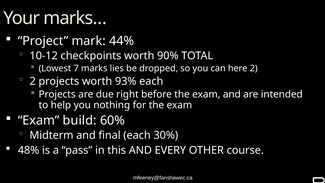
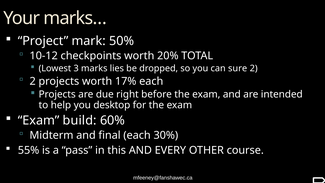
44%: 44% -> 50% (122, 41)
90%: 90% -> 20% (168, 56)
7: 7 -> 3 (76, 68)
here: here -> sure (238, 68)
93%: 93% -> 17% (126, 81)
nothing: nothing -> desktop (112, 105)
48%: 48% -> 55% (29, 150)
